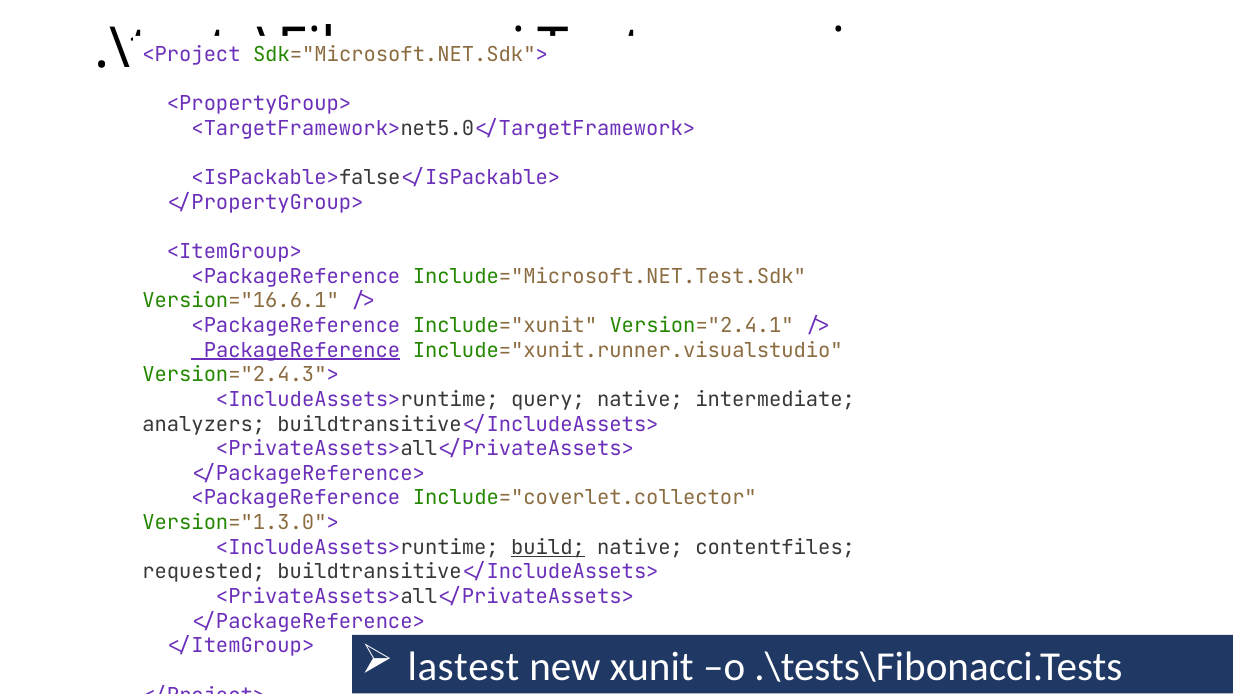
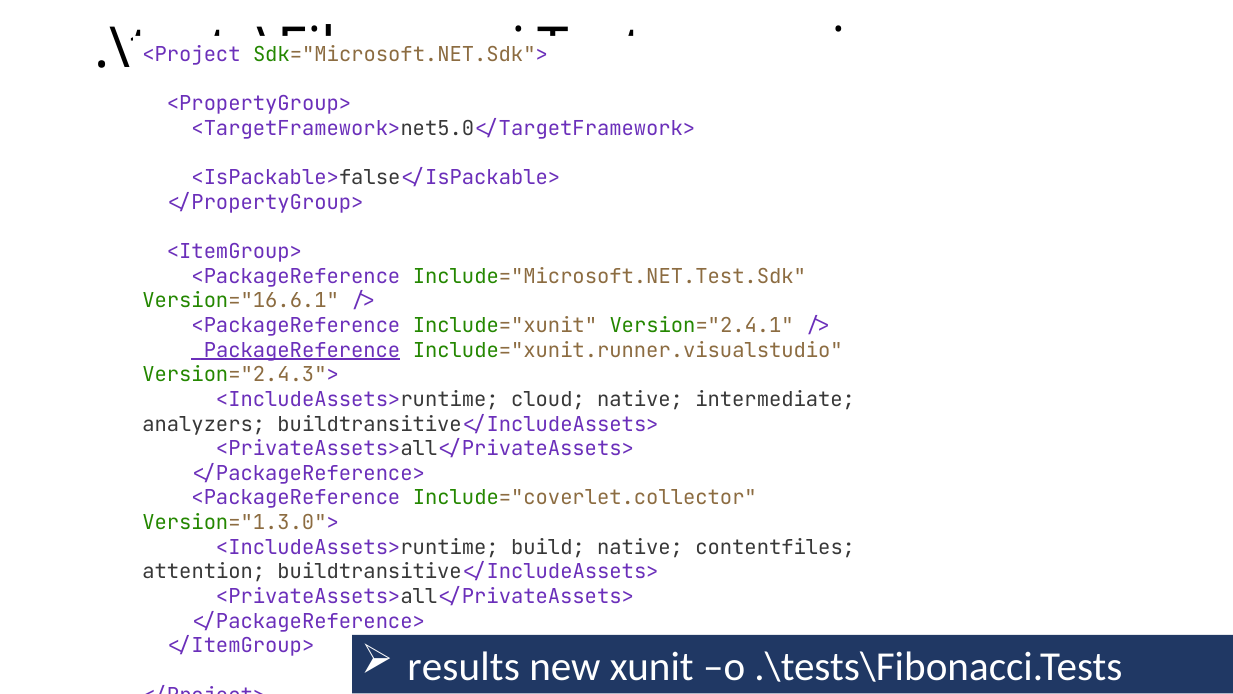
query: query -> cloud (548, 399)
build underline: present -> none (548, 547)
requested: requested -> attention (204, 572)
lastest: lastest -> results (464, 667)
